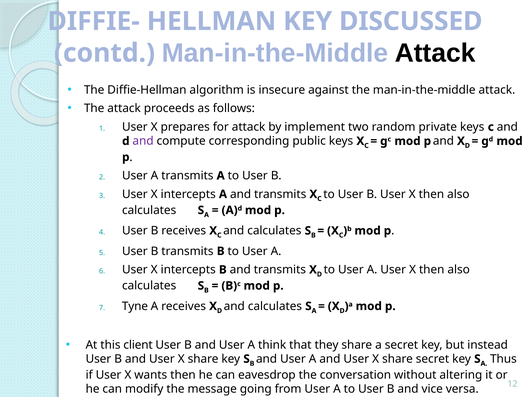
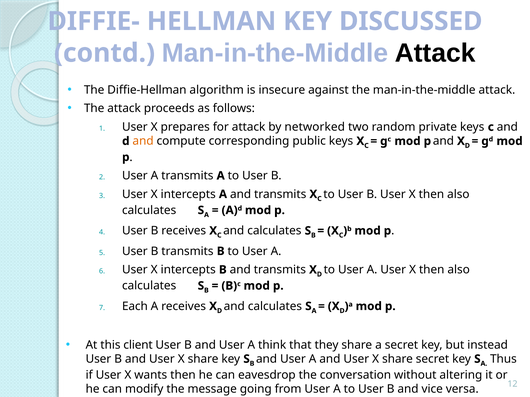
implement: implement -> networked (315, 127)
and colour: purple -> orange (143, 141)
Tyne: Tyne -> Each (135, 307)
